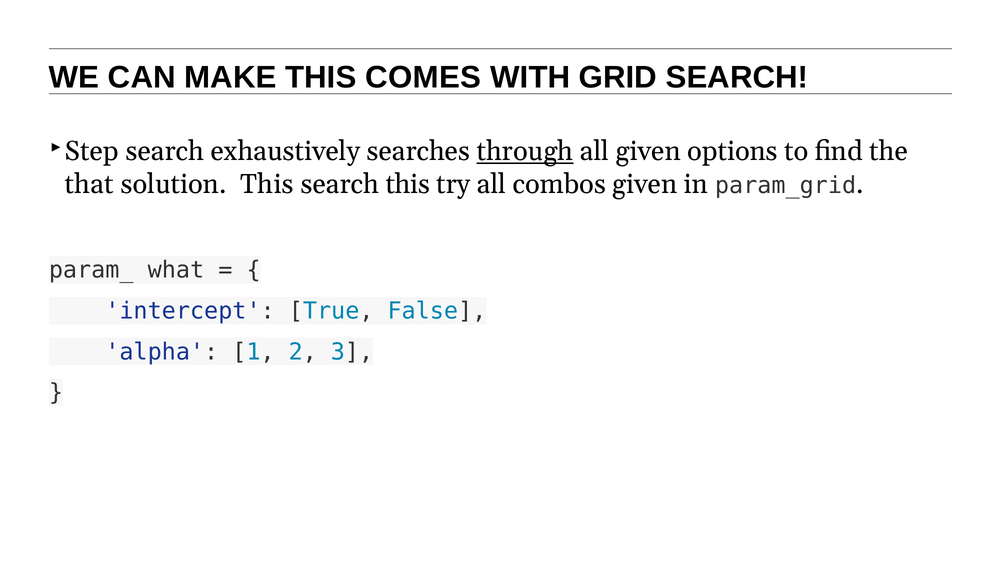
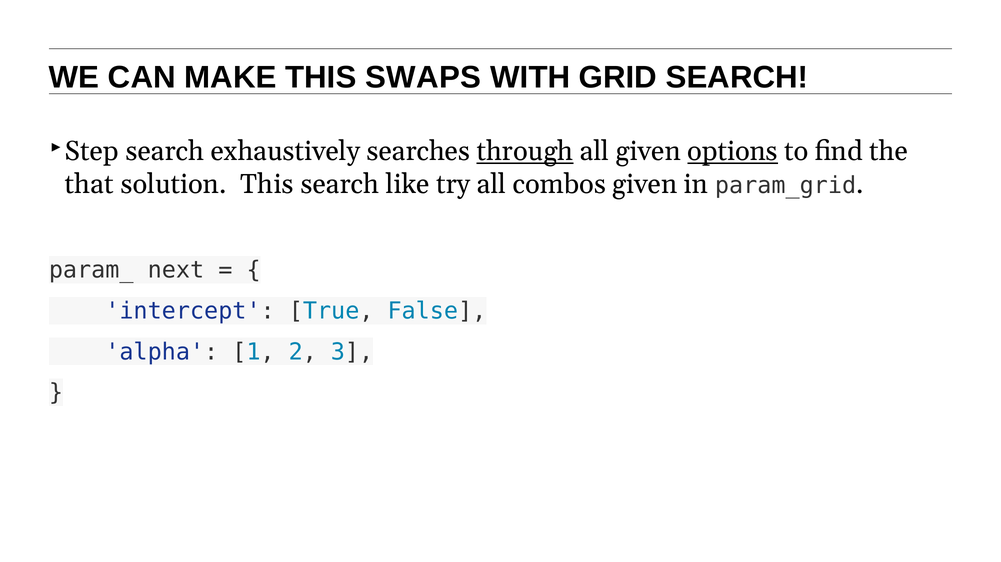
COMES: COMES -> SWAPS (423, 78)
options underline: none -> present (733, 151)
search this: this -> like (408, 184)
what: what -> next (176, 270)
